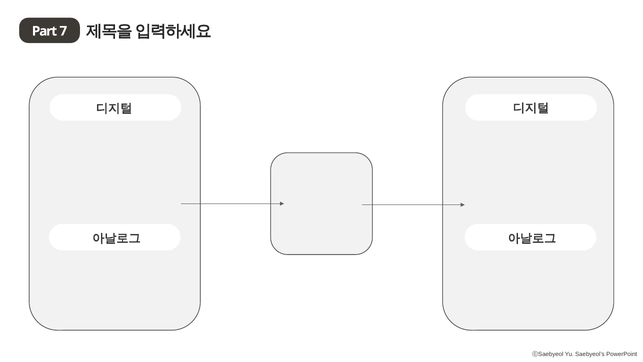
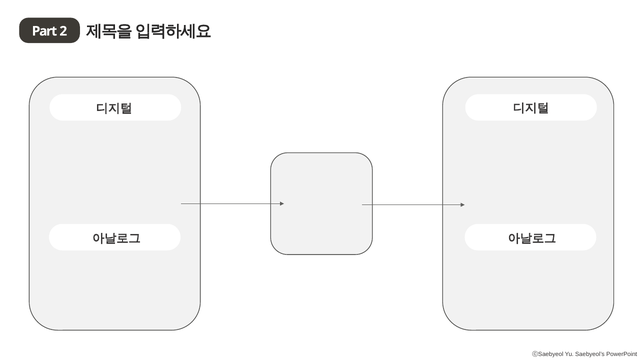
7: 7 -> 2 (63, 31)
